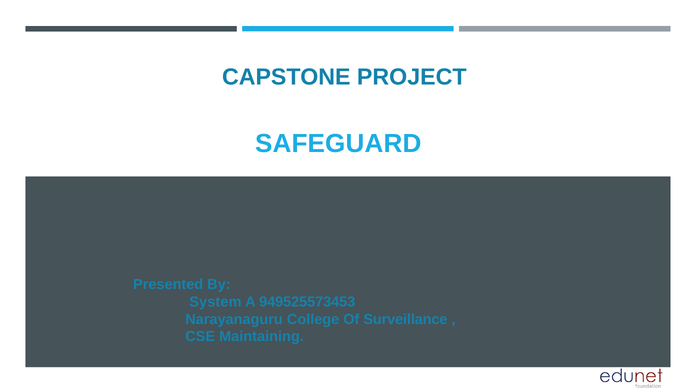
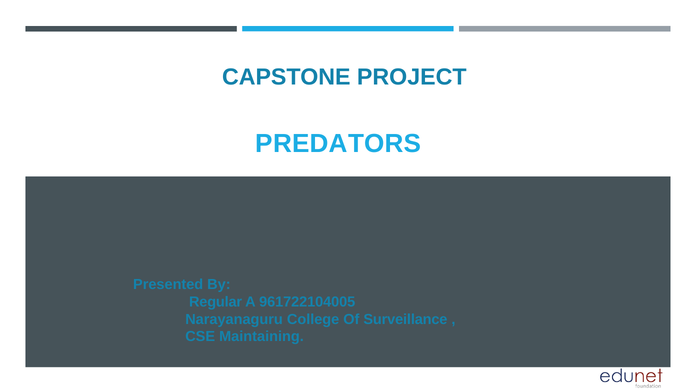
SAFEGUARD: SAFEGUARD -> PREDATORS (338, 143)
System: System -> Regular (216, 301)
949525573453: 949525573453 -> 961722104005 (307, 301)
